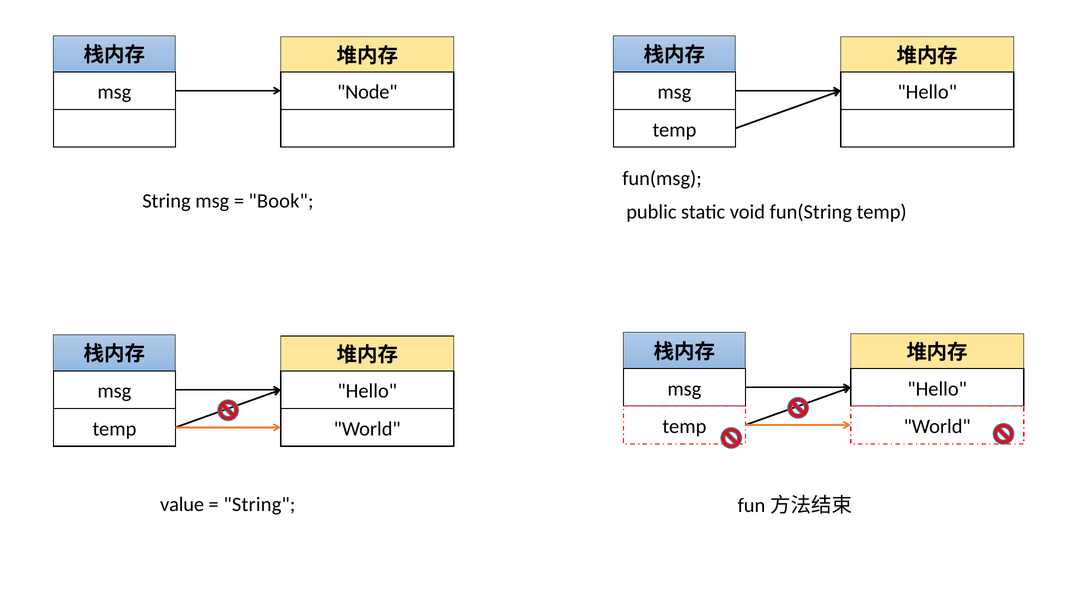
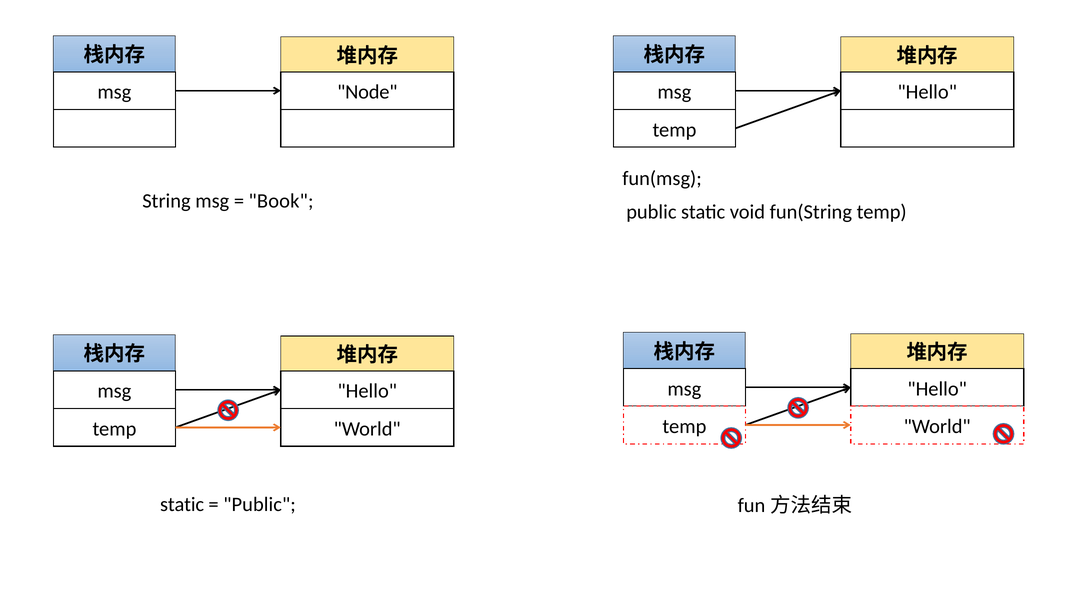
value: value -> static (182, 505)
String: String -> Public (260, 505)
